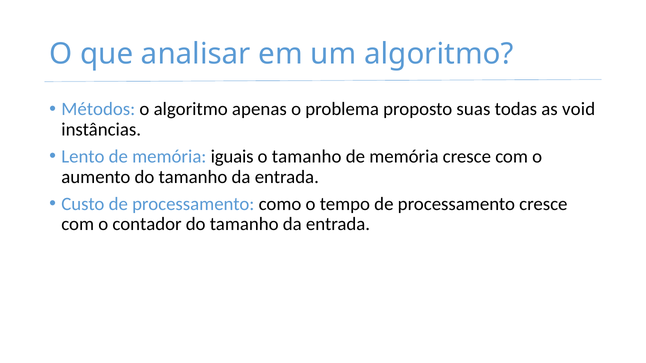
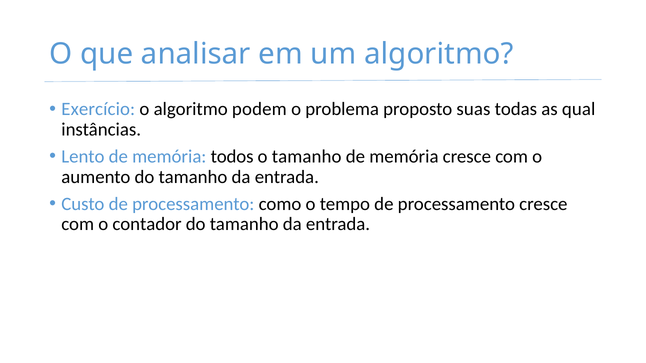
Métodos: Métodos -> Exercício (98, 109)
apenas: apenas -> podem (259, 109)
void: void -> qual (579, 109)
iguais: iguais -> todos (232, 157)
